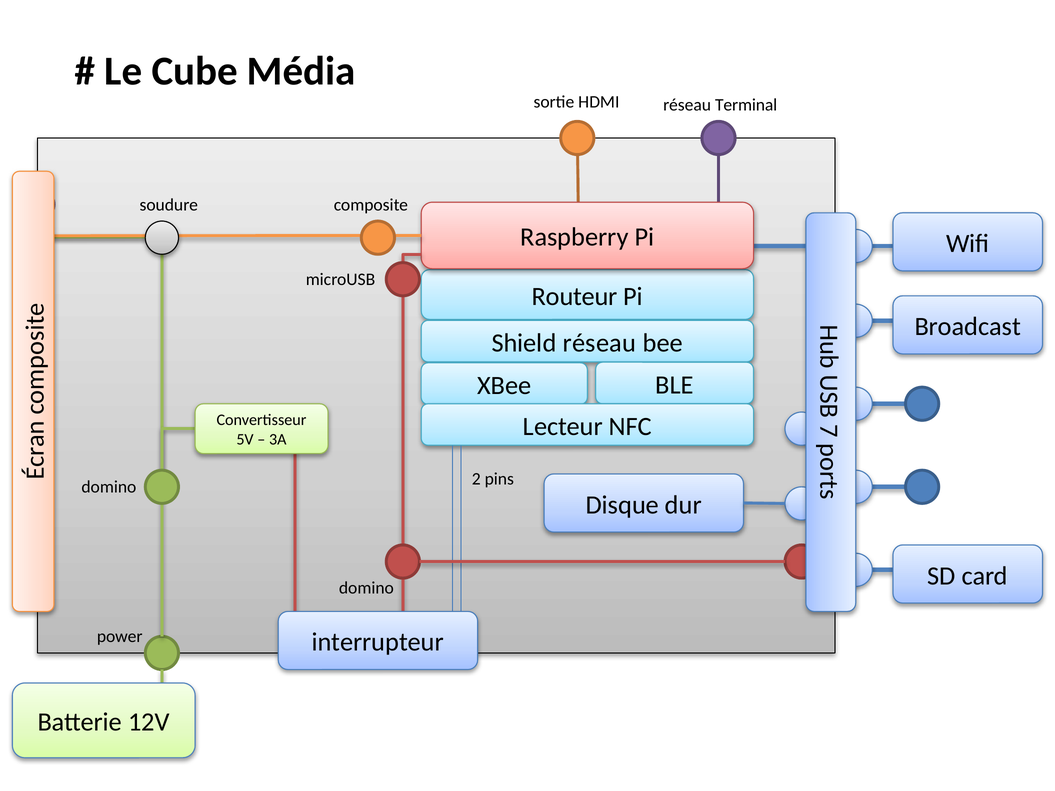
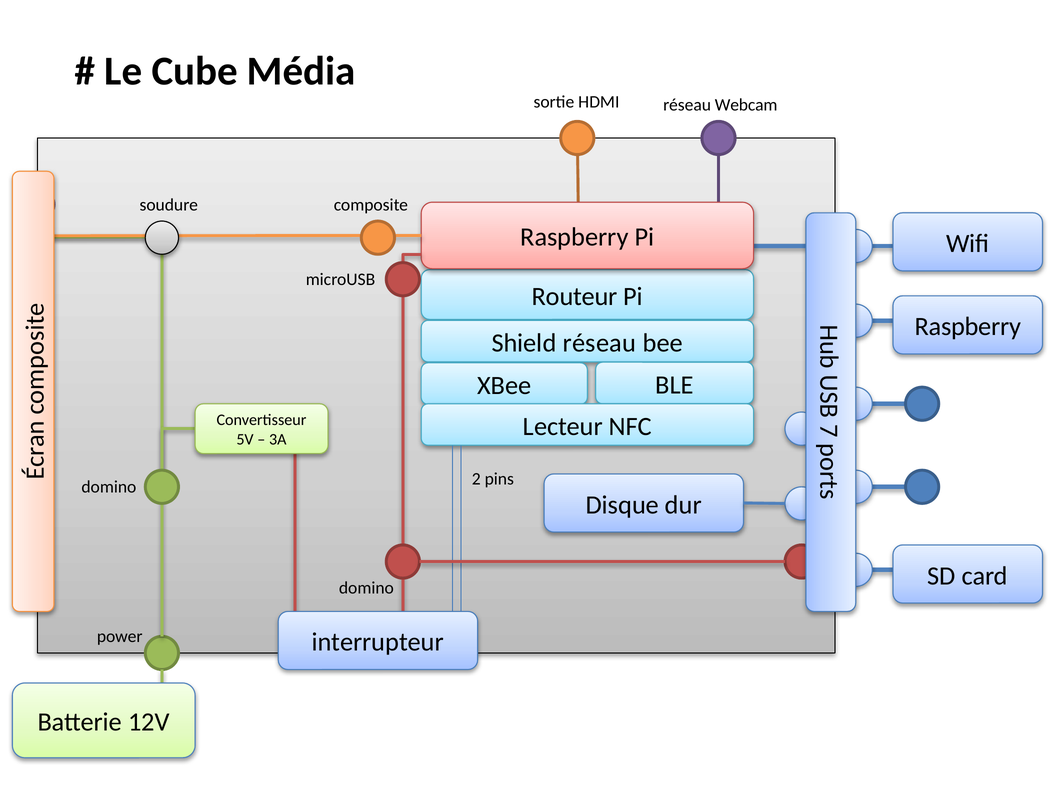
Terminal: Terminal -> Webcam (746, 105)
Broadcast: Broadcast -> Raspberry (968, 327)
